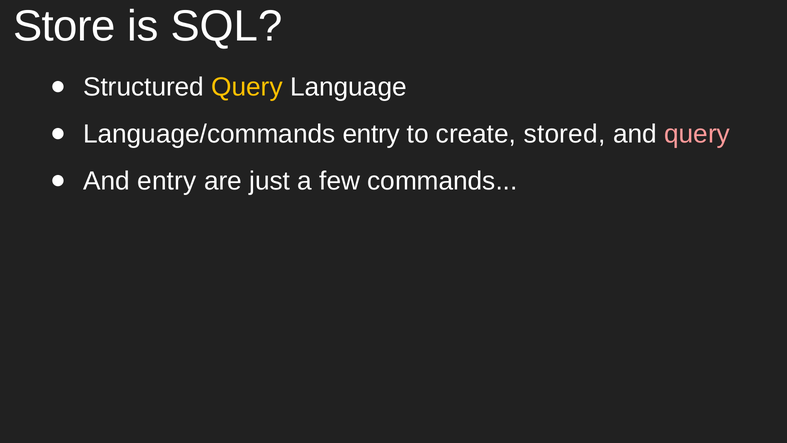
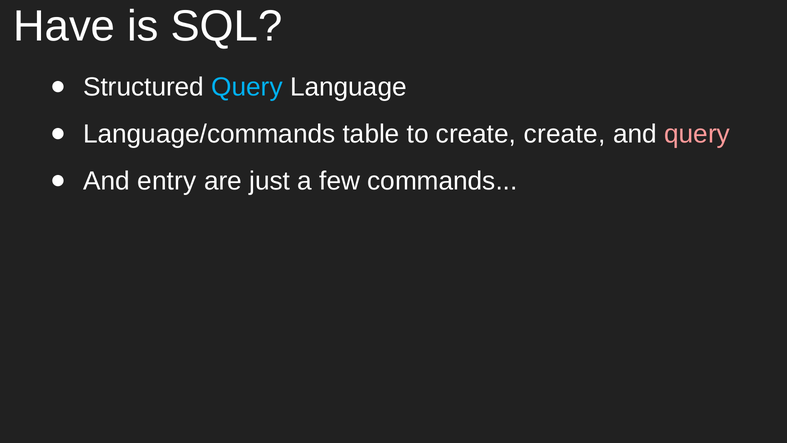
Store: Store -> Have (64, 26)
Query colour: yellow -> light blue (247, 87)
Language/commands entry: entry -> table (371, 134)
create stored: stored -> create (565, 134)
